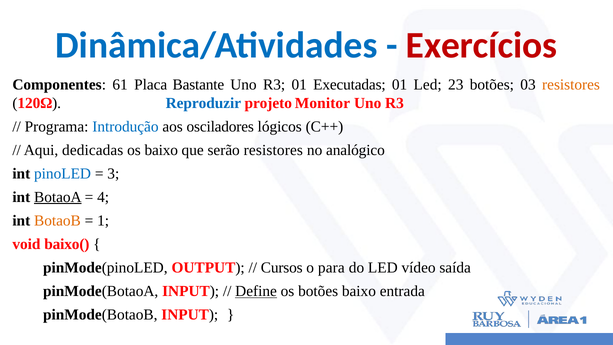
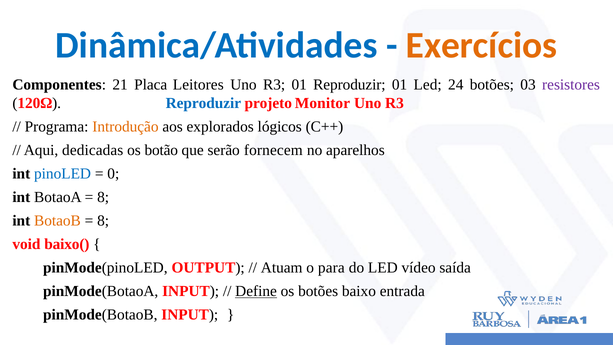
Exercícios colour: red -> orange (481, 45)
61: 61 -> 21 (120, 85)
Bastante: Bastante -> Leitores (198, 85)
01 Executadas: Executadas -> Reproduzir (349, 85)
23: 23 -> 24 (456, 85)
resistores colour: orange -> purple (571, 85)
Introdução colour: blue -> orange (125, 126)
osciladores: osciladores -> explorados (220, 126)
os baixo: baixo -> botão (161, 150)
serão resistores: resistores -> fornecem (273, 150)
analógico: analógico -> aparelhos (355, 150)
3: 3 -> 0 (113, 174)
BotaoA underline: present -> none (58, 197)
4: 4 -> 8 (103, 197)
1: 1 -> 8 (103, 221)
Cursos: Cursos -> Atuam (282, 268)
